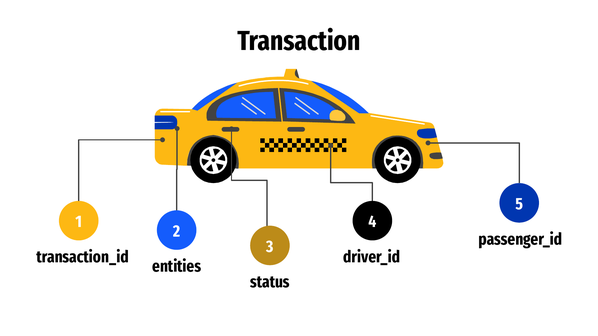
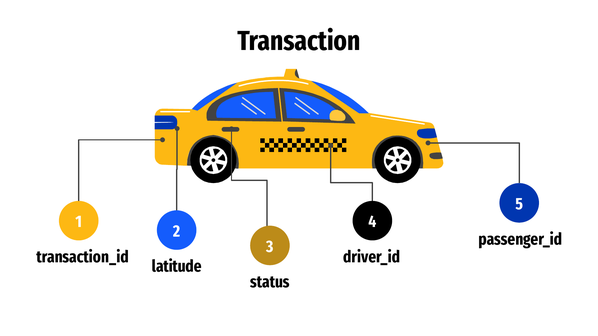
entities: entities -> latitude (177, 267)
